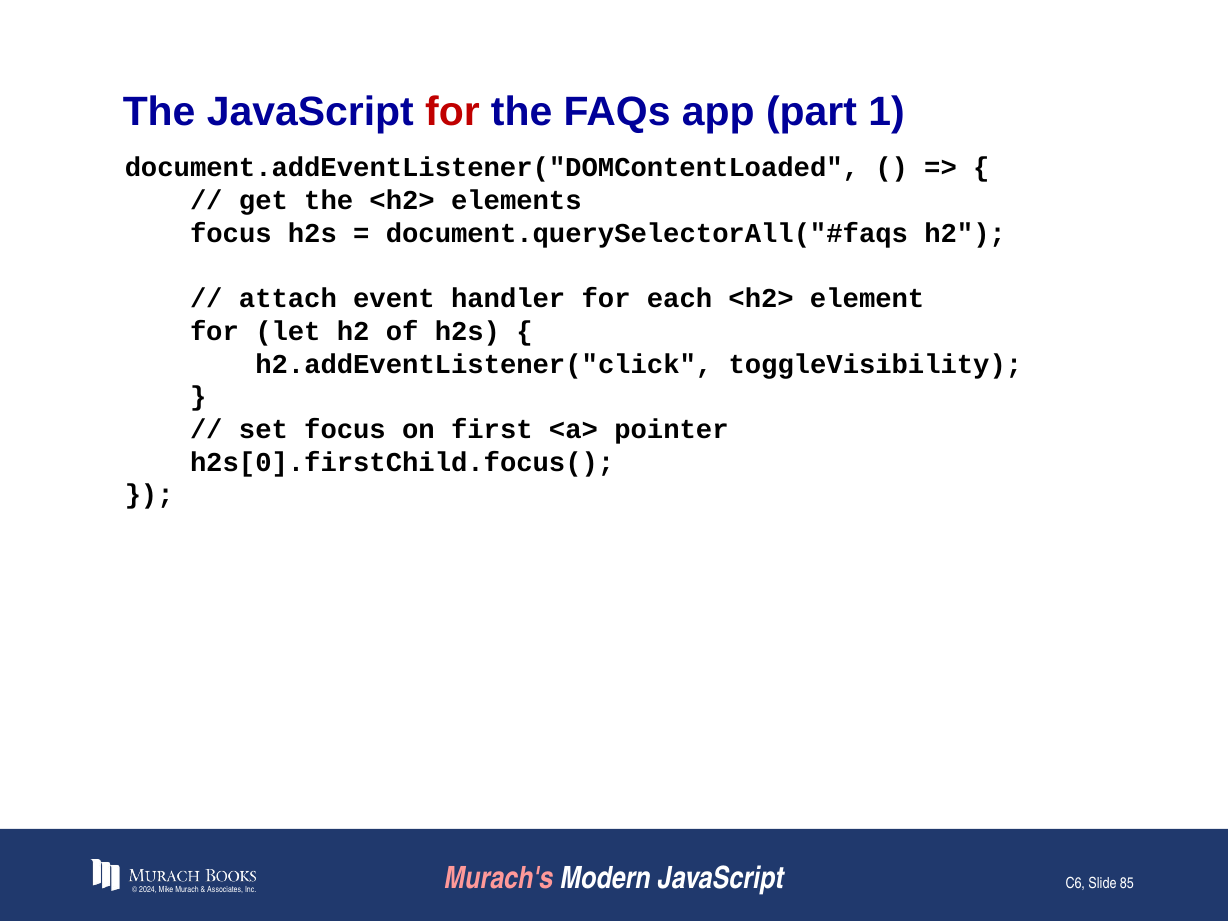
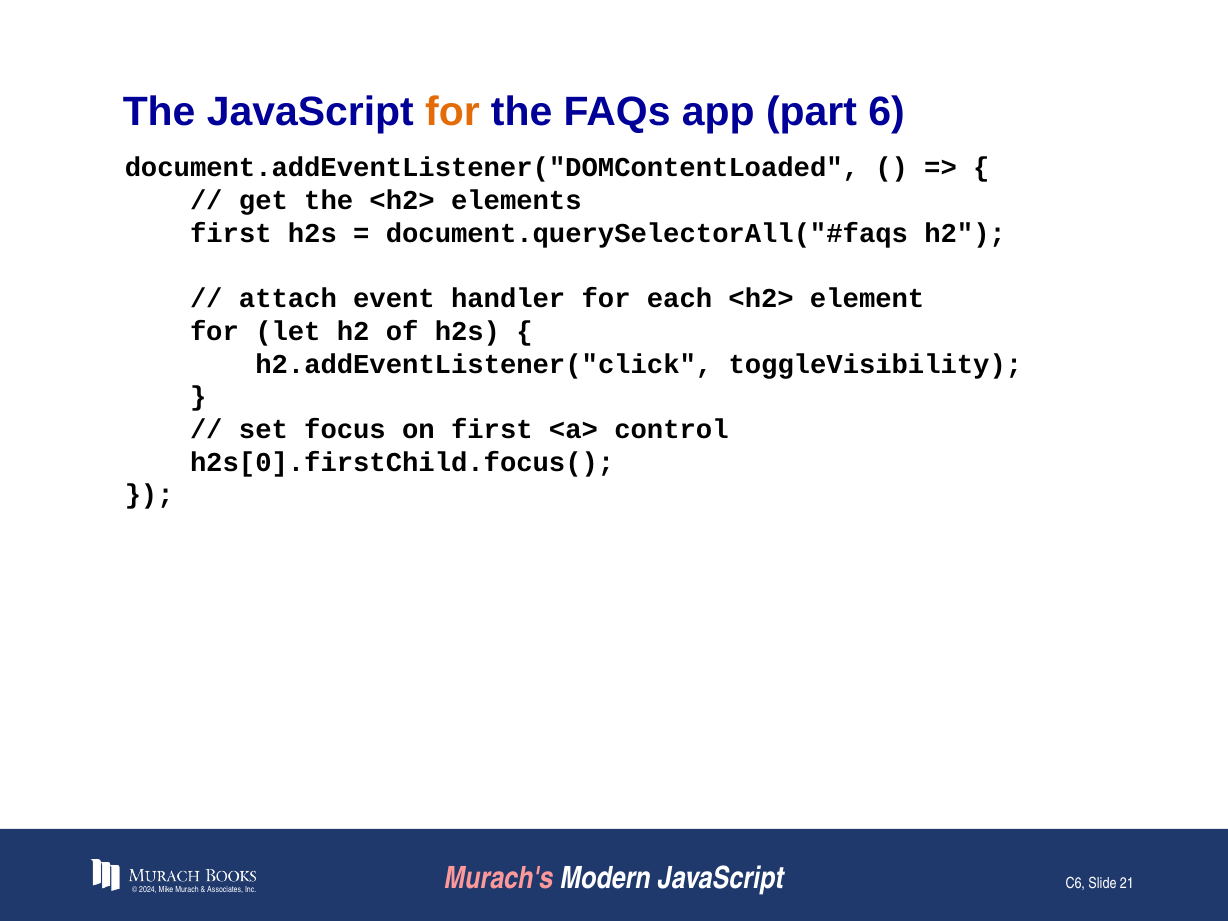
for colour: red -> orange (452, 112)
1: 1 -> 6 (887, 112)
focus: focus -> first (231, 233)
pointer: pointer -> control (671, 430)
85: 85 -> 21 (1127, 884)
